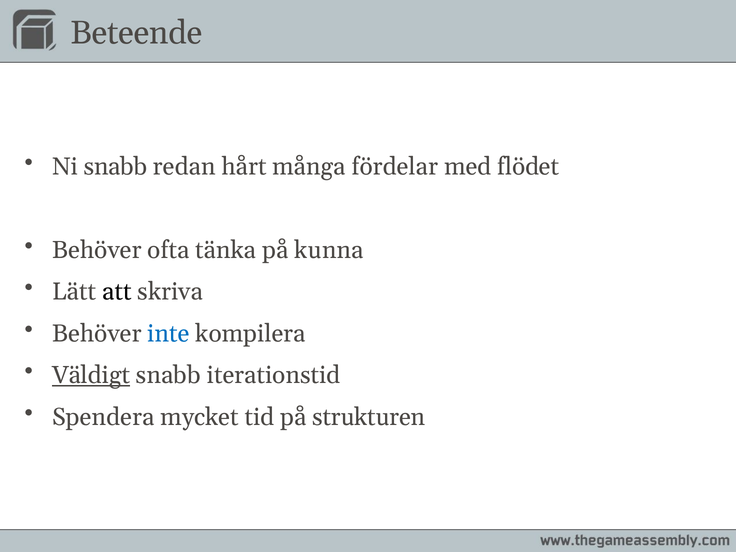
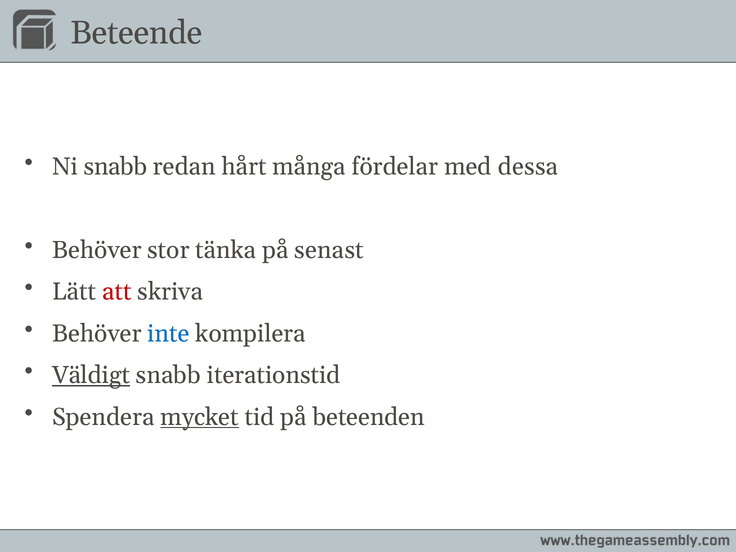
flödet: flödet -> dessa (528, 167)
ofta: ofta -> stor (169, 250)
kunna: kunna -> senast (329, 250)
att colour: black -> red (117, 292)
mycket underline: none -> present (200, 417)
strukturen: strukturen -> beteenden (369, 417)
